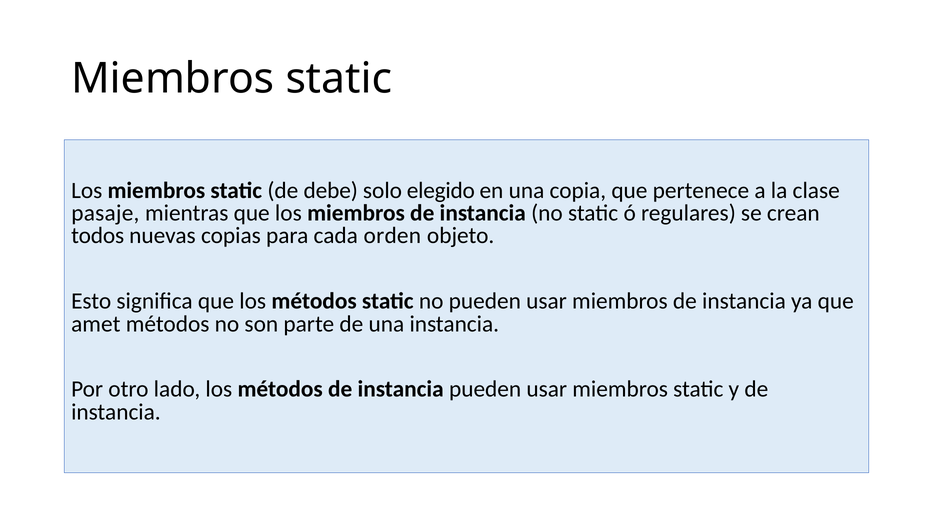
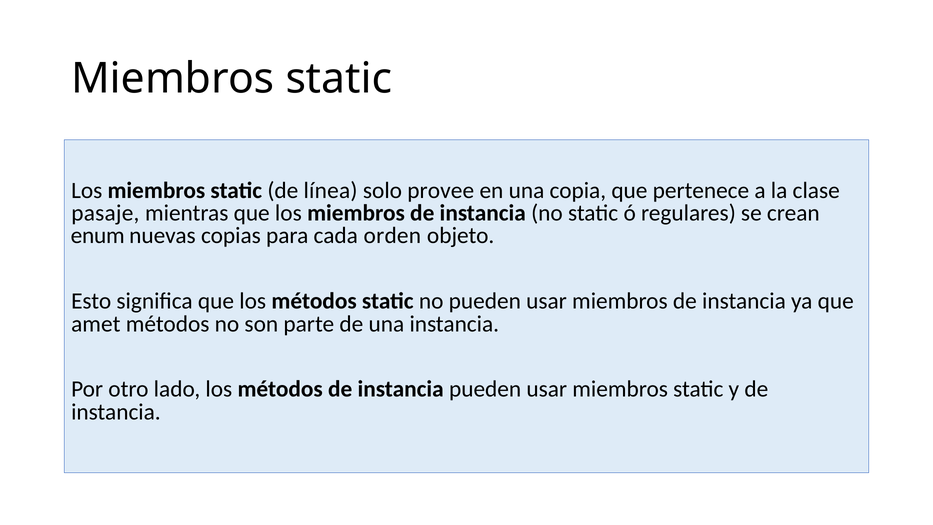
debe: debe -> línea (331, 190)
elegido: elegido -> provee (441, 190)
todos: todos -> enum (98, 236)
